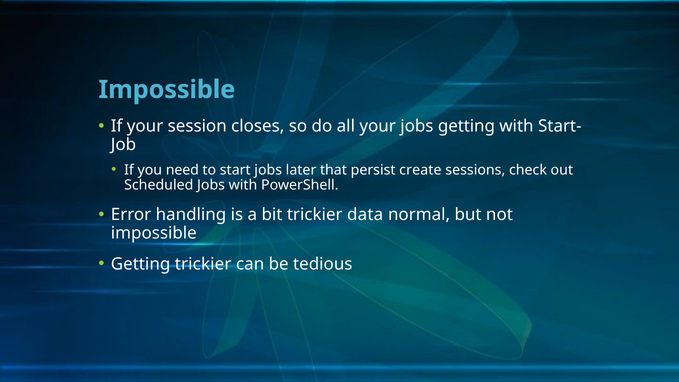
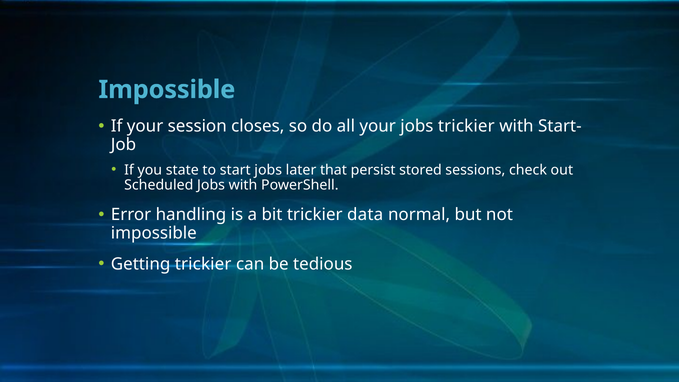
jobs getting: getting -> trickier (466, 126)
need: need -> state (182, 170)
create: create -> stored (420, 170)
